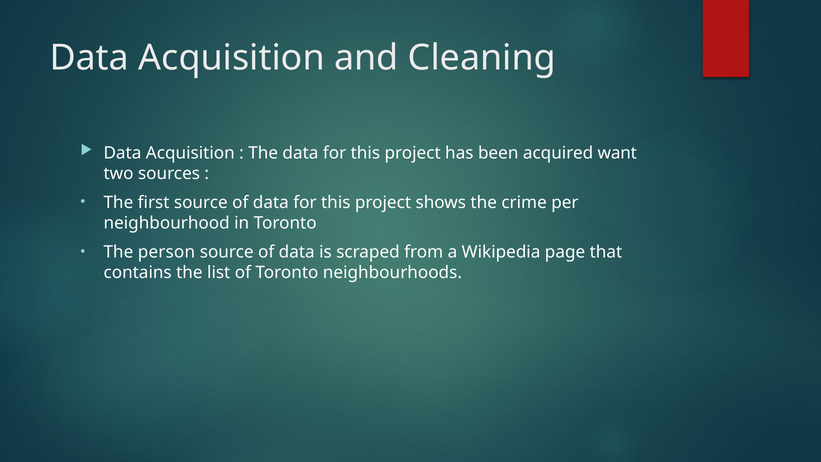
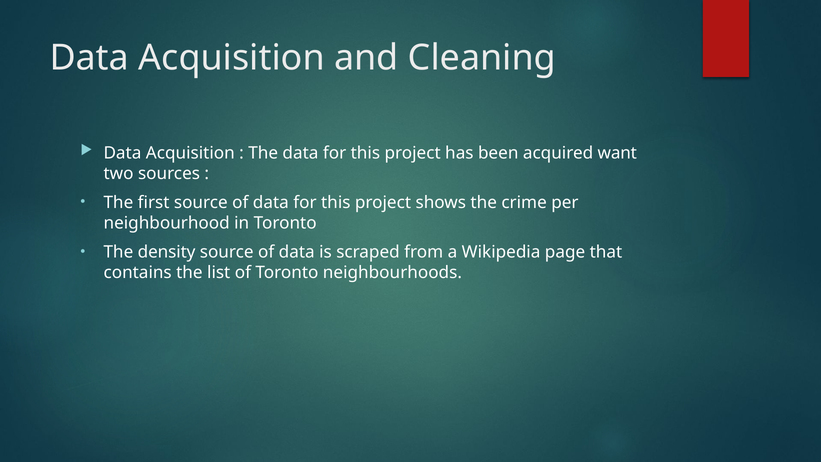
person: person -> density (167, 252)
